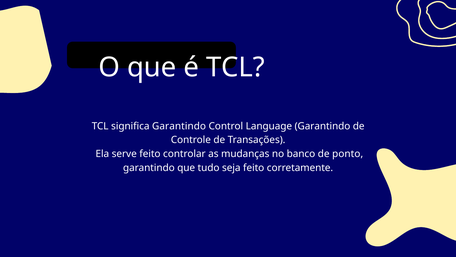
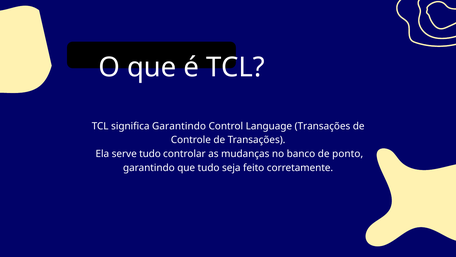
Language Garantindo: Garantindo -> Transações (322, 126)
serve feito: feito -> tudo (150, 154)
